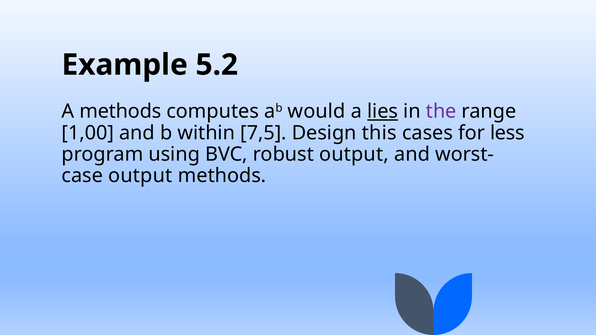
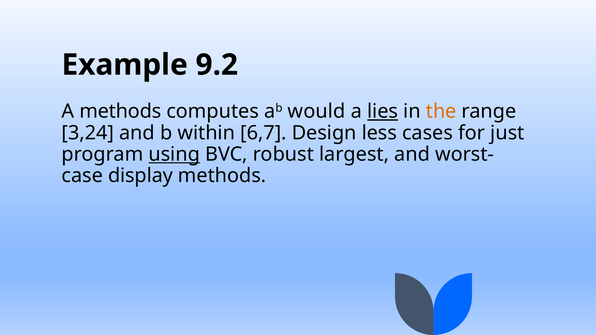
5.2: 5.2 -> 9.2 (217, 65)
the colour: purple -> orange (441, 111)
1,00: 1,00 -> 3,24 (88, 133)
7,5: 7,5 -> 6,7 (263, 133)
this: this -> less (379, 133)
less: less -> just (507, 133)
using underline: none -> present (174, 154)
robust output: output -> largest (354, 154)
output: output -> display (140, 176)
